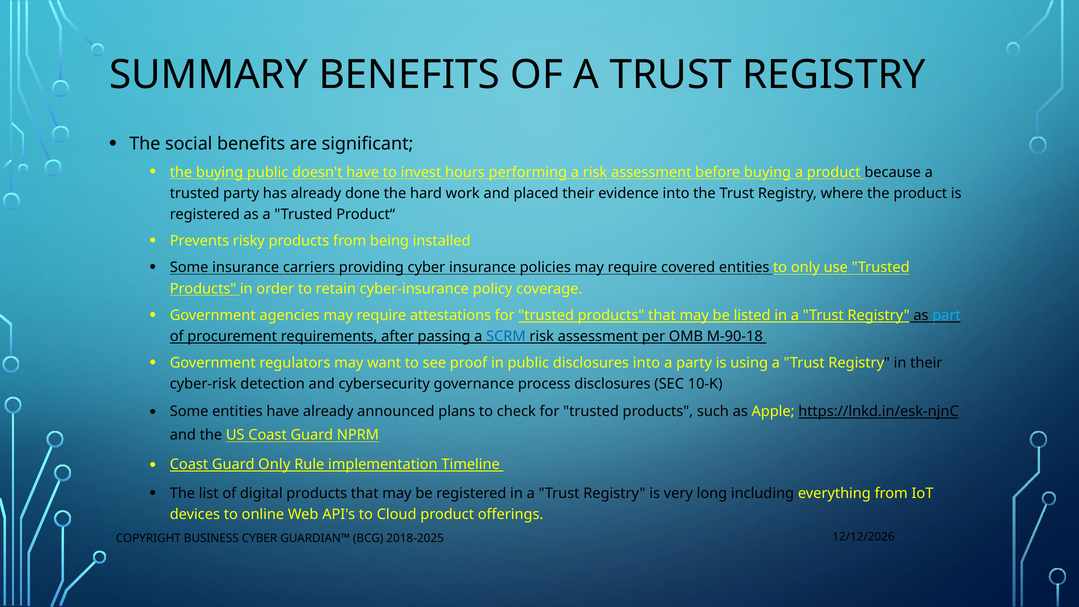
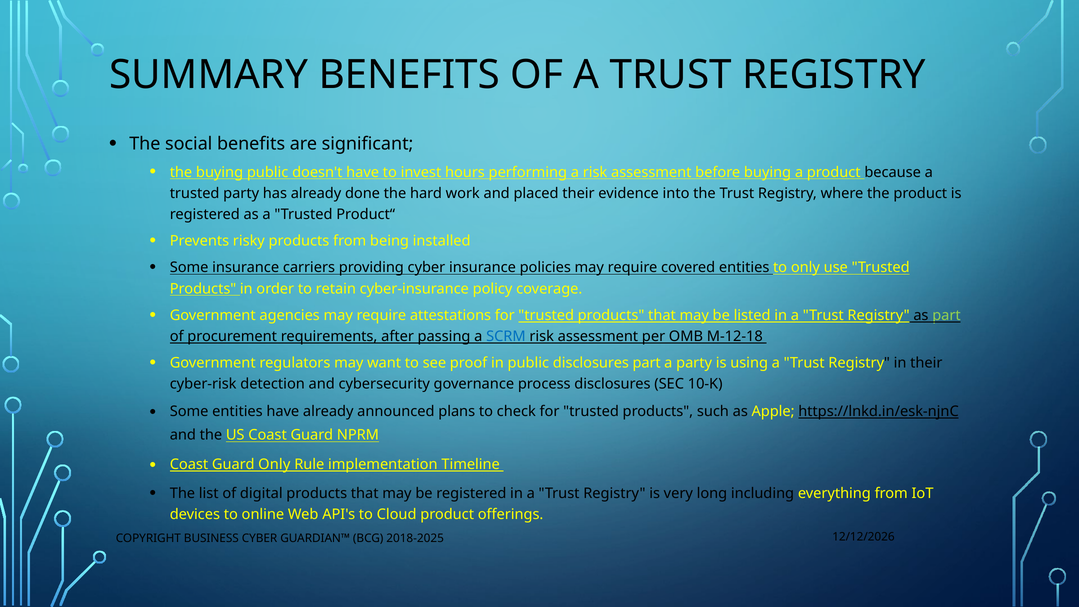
part colour: light blue -> light green (946, 315)
M-90-18: M-90-18 -> M-12-18 (735, 336)
disclosures into: into -> part (647, 363)
